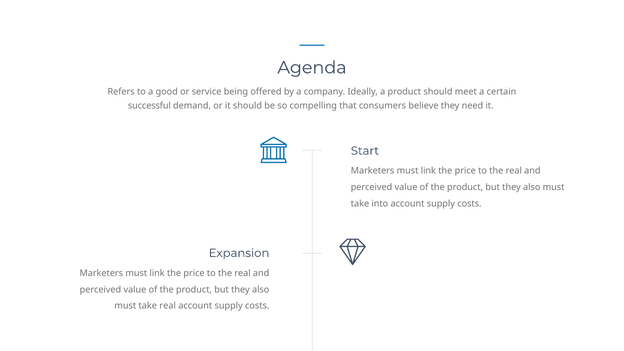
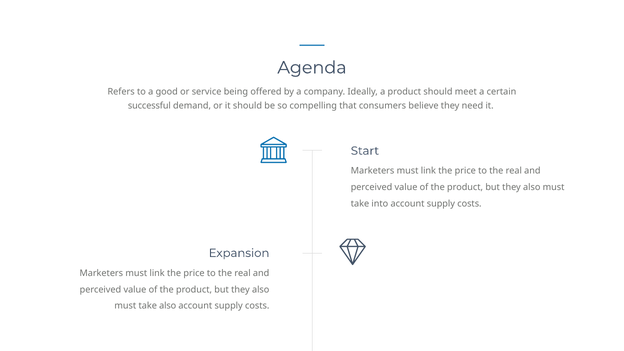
take real: real -> also (168, 306)
